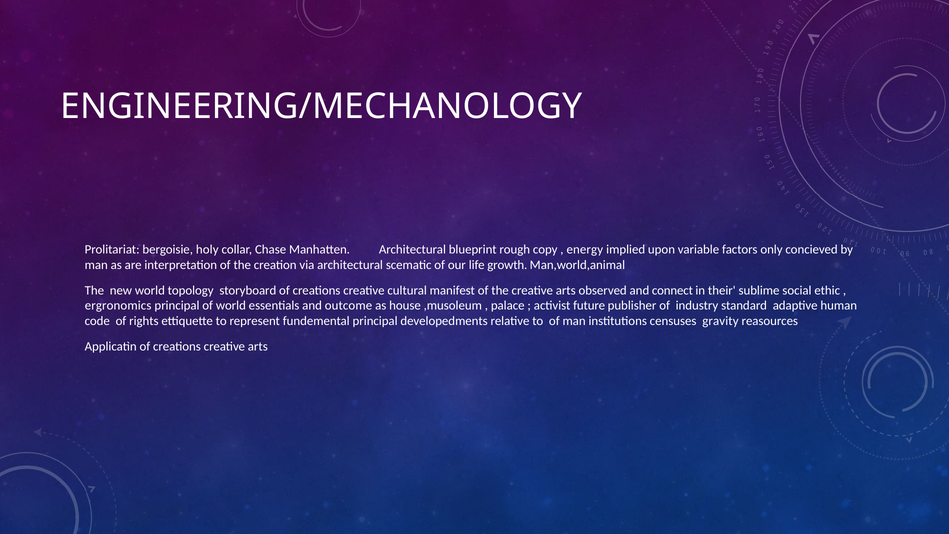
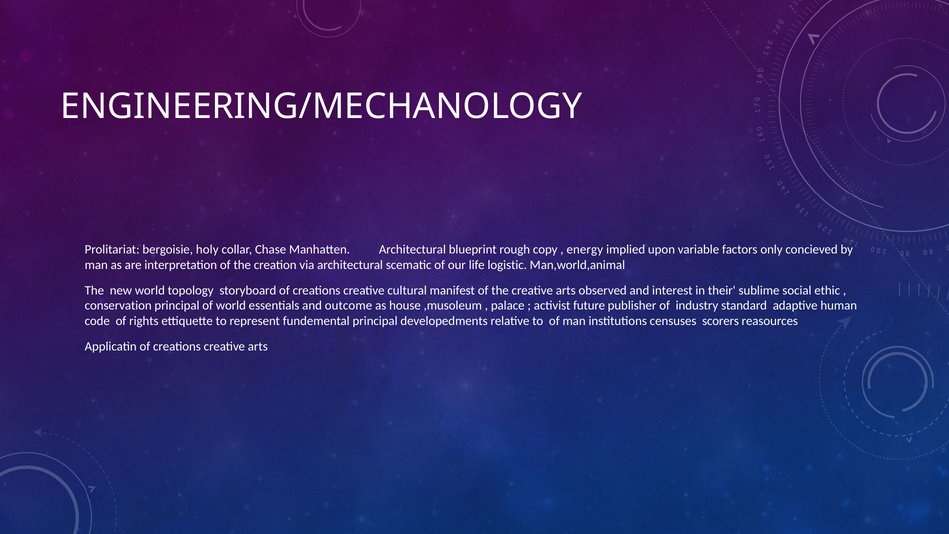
growth: growth -> logistic (507, 265)
connect: connect -> interest (672, 290)
ergronomics: ergronomics -> conservation (118, 306)
gravity: gravity -> scorers (721, 321)
